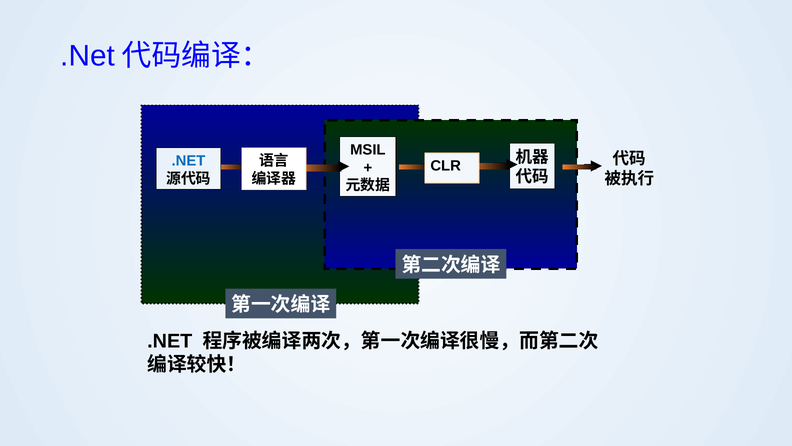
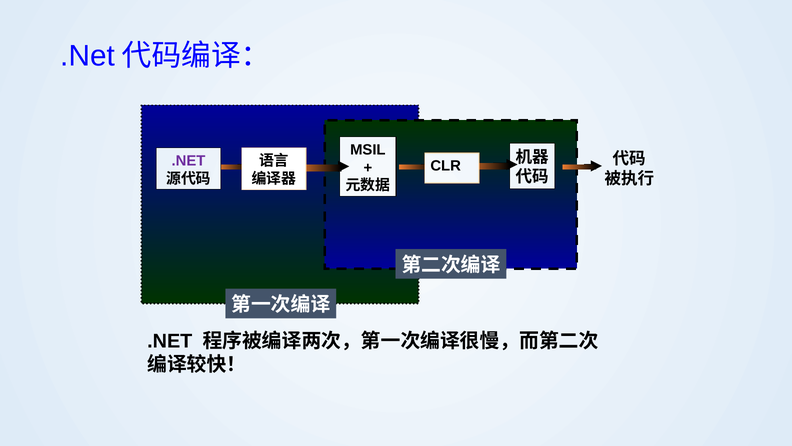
.NET colour: blue -> purple (188, 161)
